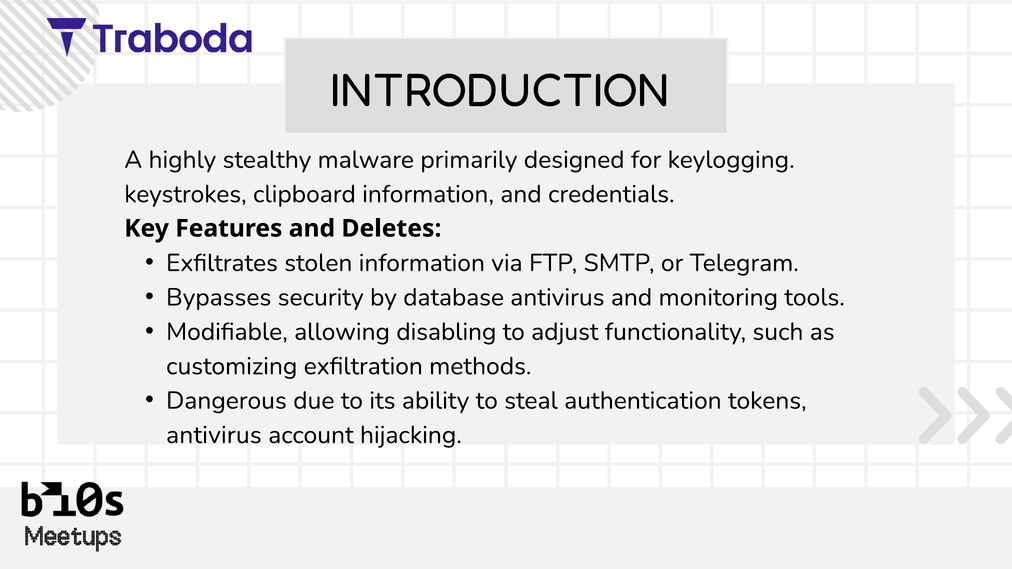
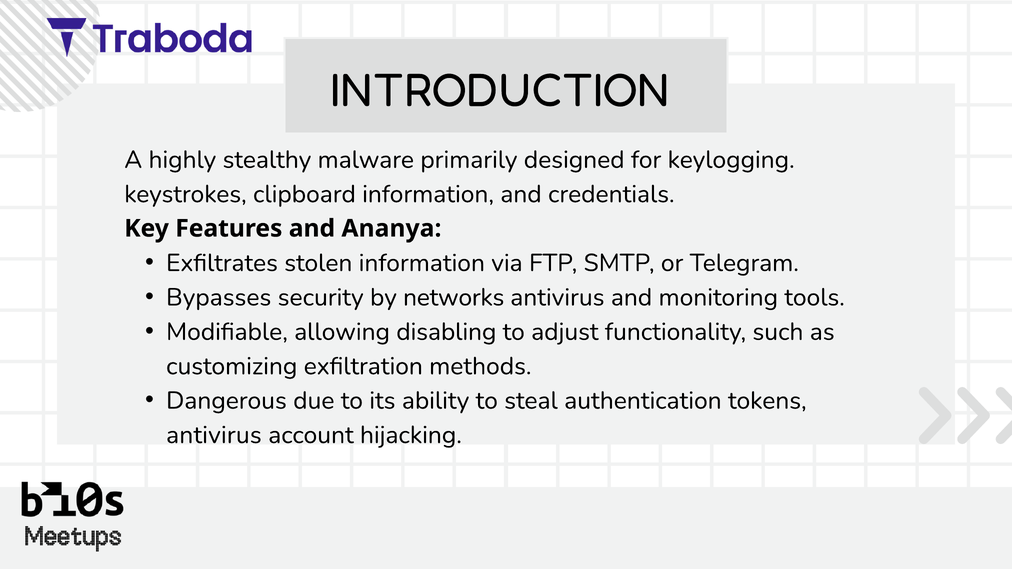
Deletes: Deletes -> Ananya (391, 229)
database: database -> networks (454, 297)
